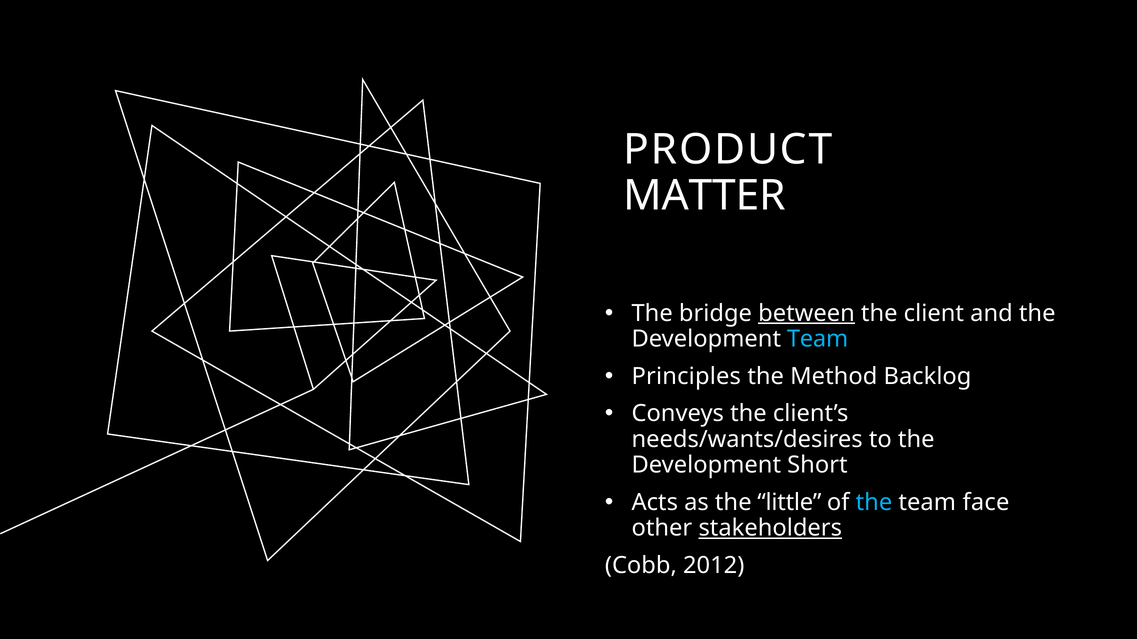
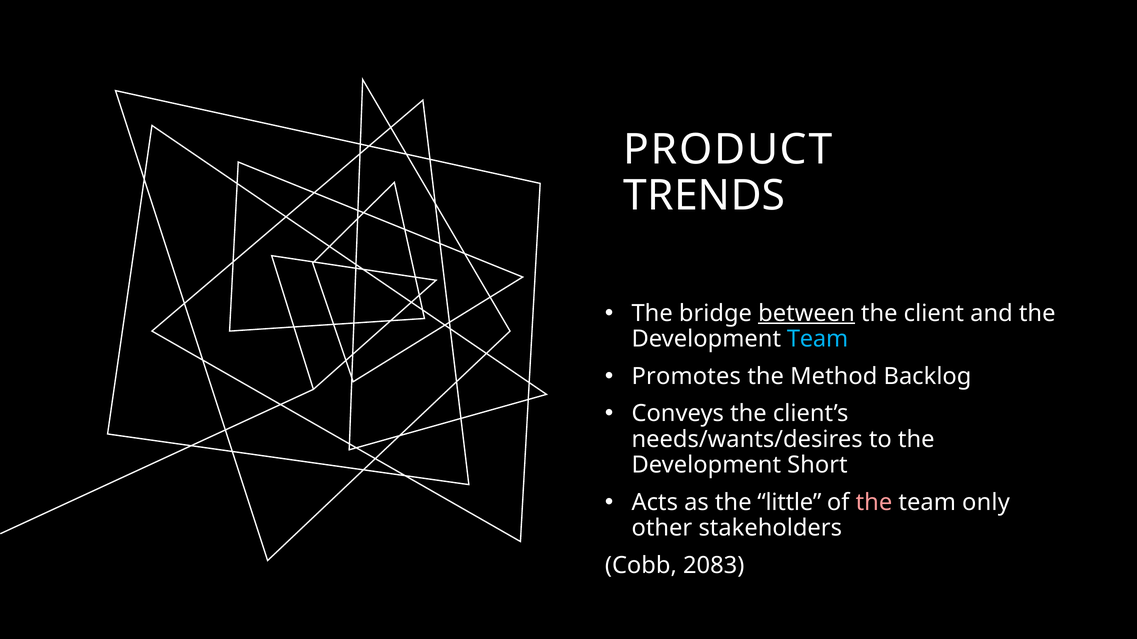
MATTER: MATTER -> TRENDS (704, 196)
Principles: Principles -> Promotes (686, 377)
the colour: light blue -> pink (874, 503)
face: face -> only (986, 503)
stakeholders underline: present -> none (770, 528)
2012: 2012 -> 2083 (714, 566)
